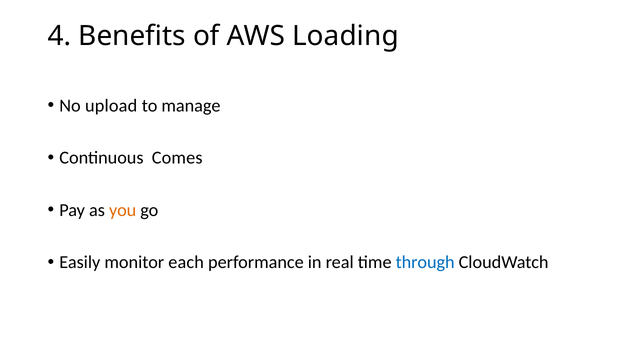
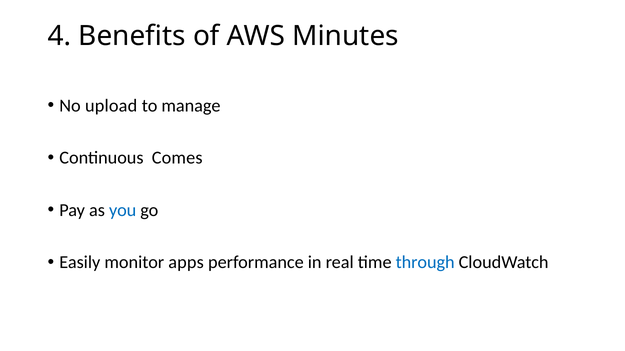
Loading: Loading -> Minutes (345, 36)
you colour: orange -> blue (123, 210)
each: each -> apps (186, 263)
